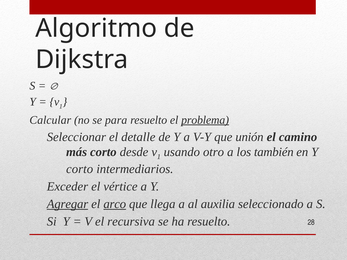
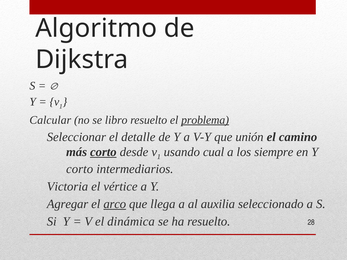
para: para -> libro (116, 120)
corto underline: none -> present (103, 152)
otro: otro -> cual (214, 152)
también: también -> siempre (274, 152)
Exceder: Exceder -> Victoria (67, 187)
Agregar underline: present -> none (68, 204)
recursiva: recursiva -> dinámica (131, 222)
